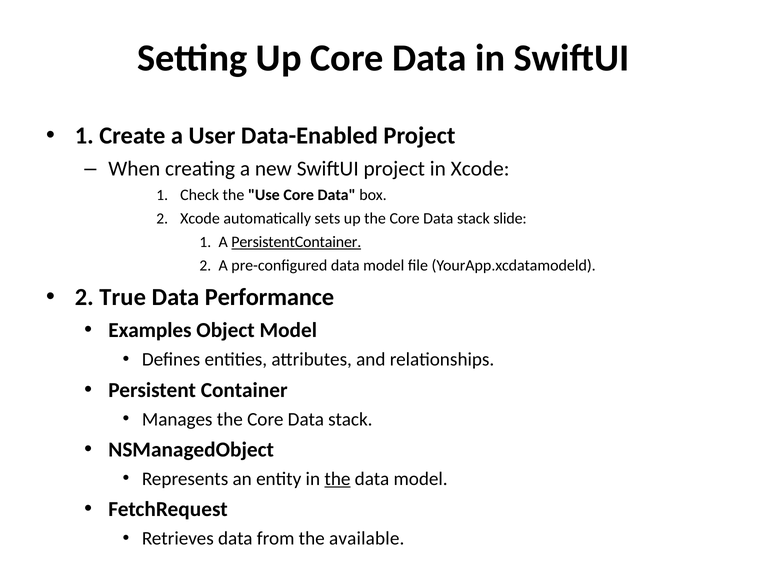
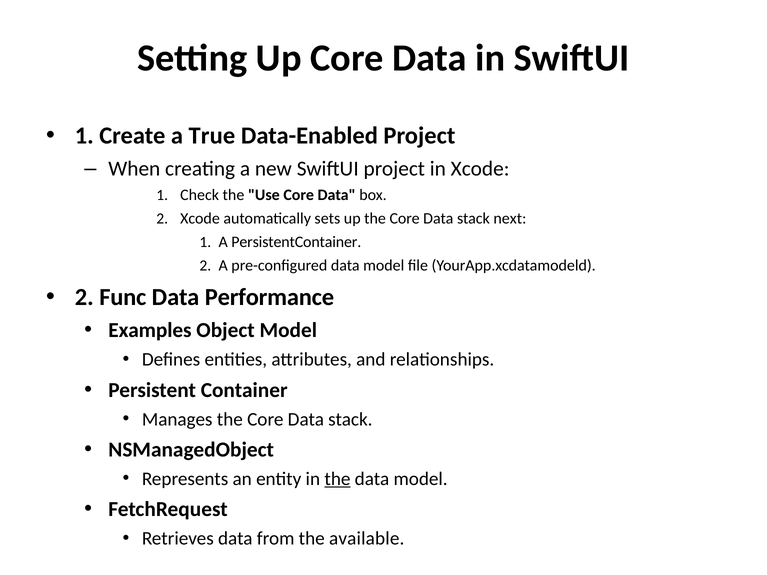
User: User -> True (212, 136)
slide: slide -> next (510, 219)
PersistentContainer underline: present -> none (296, 242)
True: True -> Func (123, 297)
